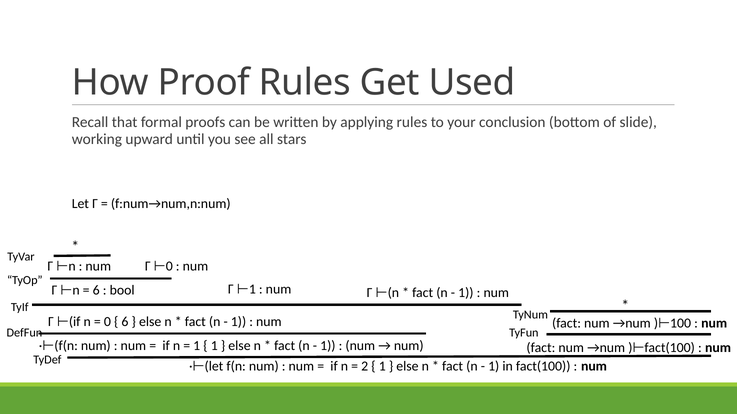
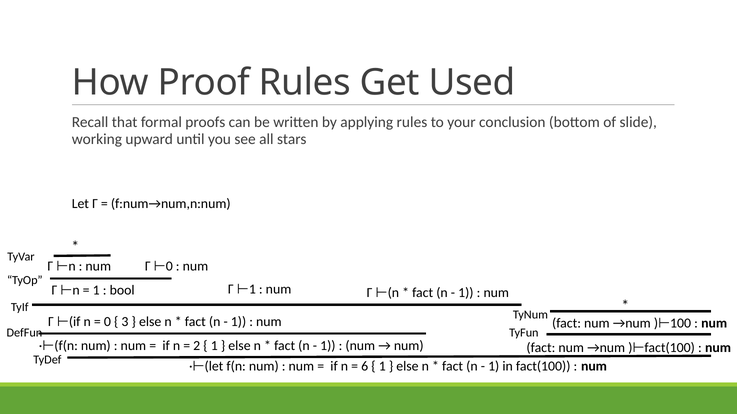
6: 6 -> 1 (96, 291)
6: 6 -> 3 (125, 322)
1: 1 -> 2 (197, 346)
2: 2 -> 6 (365, 367)
